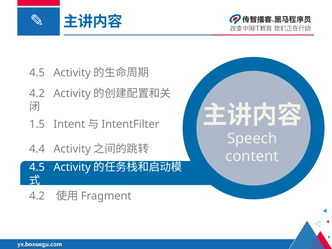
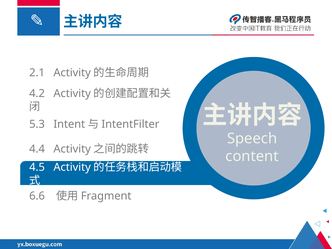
4.5: 4.5 -> 2.1 (37, 73)
1.5: 1.5 -> 5.3 (37, 124)
4.2: 4.2 -> 6.6 (37, 196)
